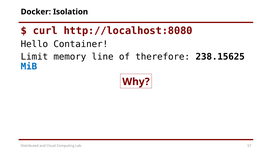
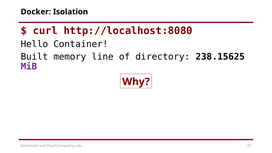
Limit: Limit -> Built (34, 57)
therefore: therefore -> directory (163, 57)
MiB colour: blue -> purple (29, 66)
